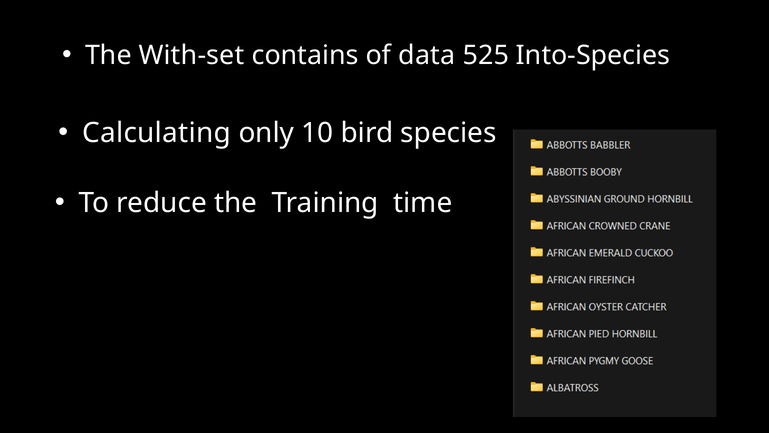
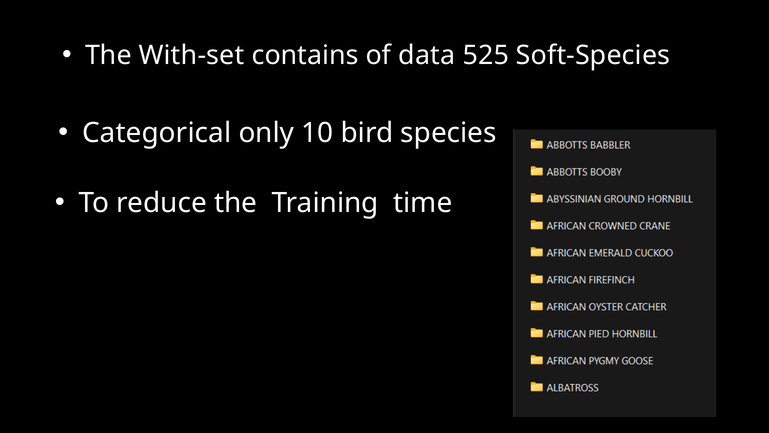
Into-Species: Into-Species -> Soft-Species (593, 55)
Calculating: Calculating -> Categorical (157, 133)
